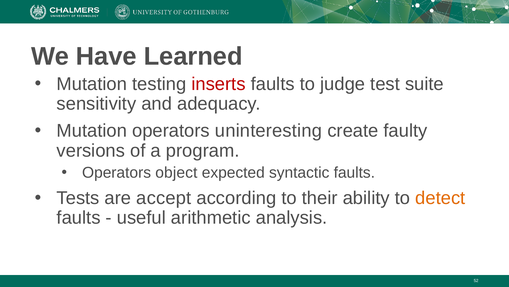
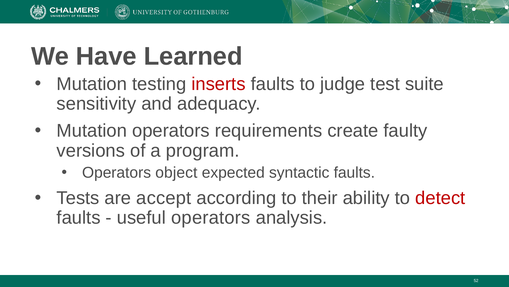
uninteresting: uninteresting -> requirements (269, 130)
detect colour: orange -> red (440, 198)
useful arithmetic: arithmetic -> operators (211, 217)
